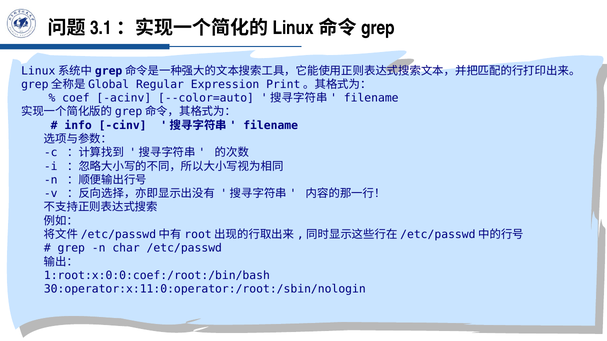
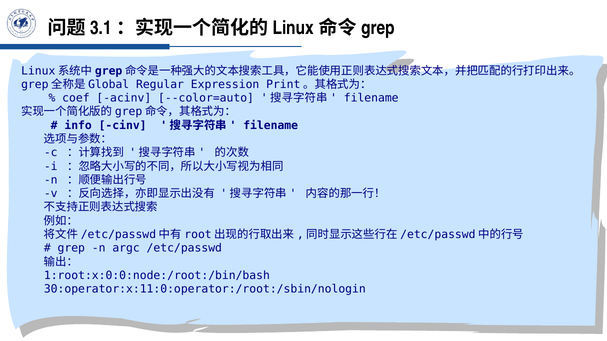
char: char -> argc (126, 248)
1:root:x:0:0:coef:/root:/bin/bash: 1:root:x:0:0:coef:/root:/bin/bash -> 1:root:x:0:0:node:/root:/bin/bash (157, 276)
